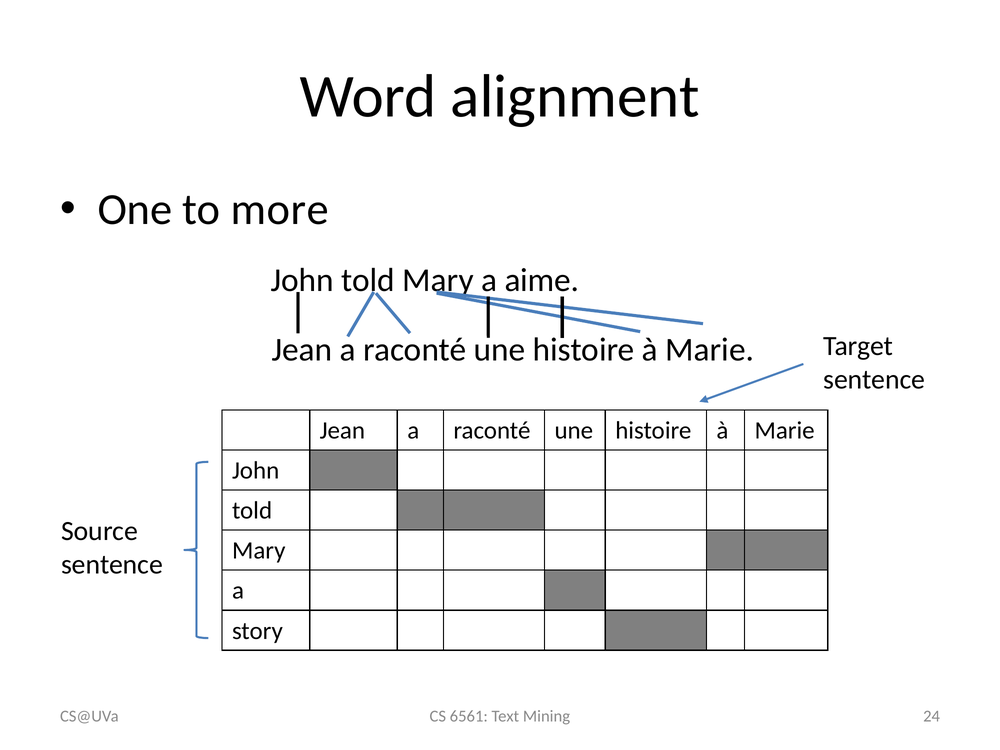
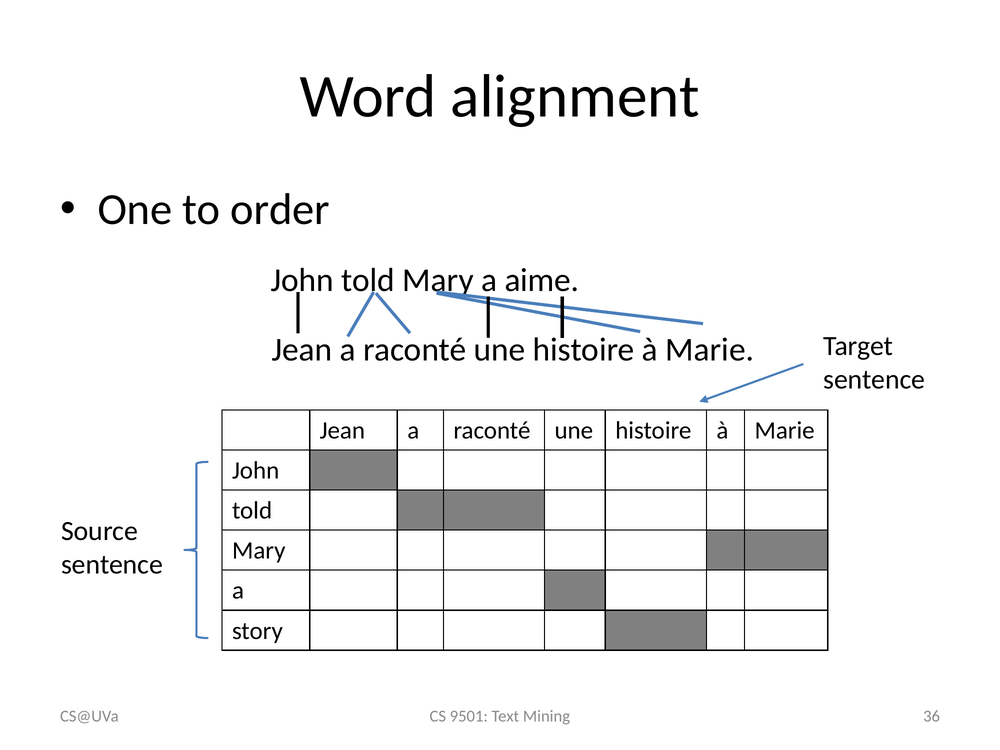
more: more -> order (280, 210)
6561: 6561 -> 9501 (469, 716)
24: 24 -> 36 (932, 716)
